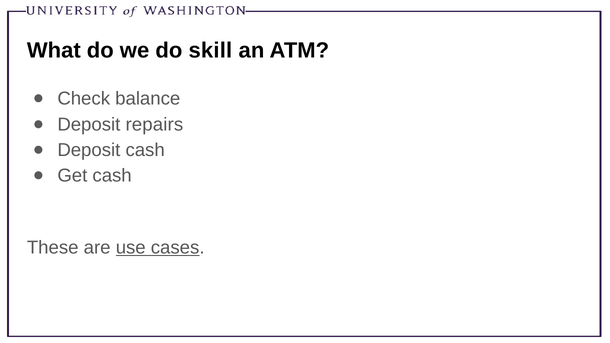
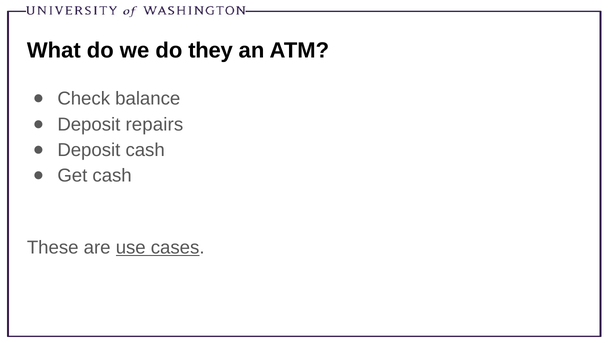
skill: skill -> they (211, 51)
